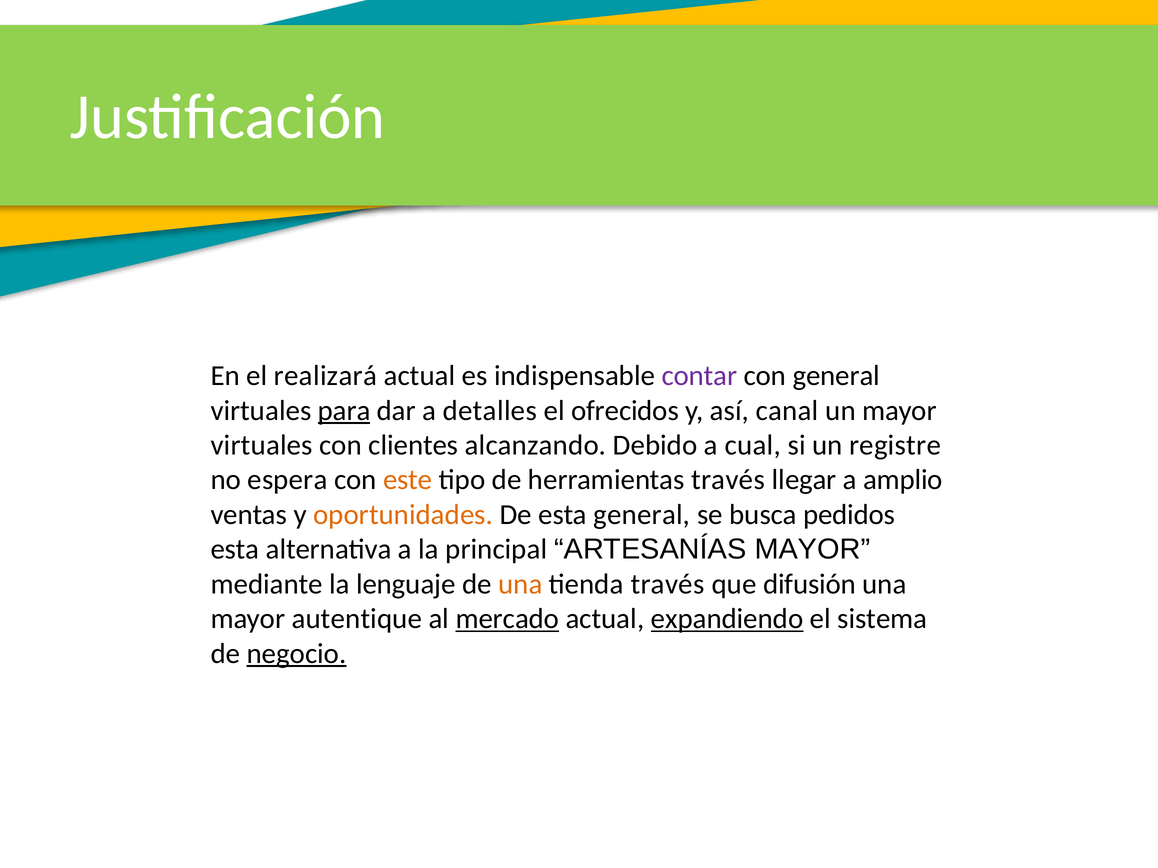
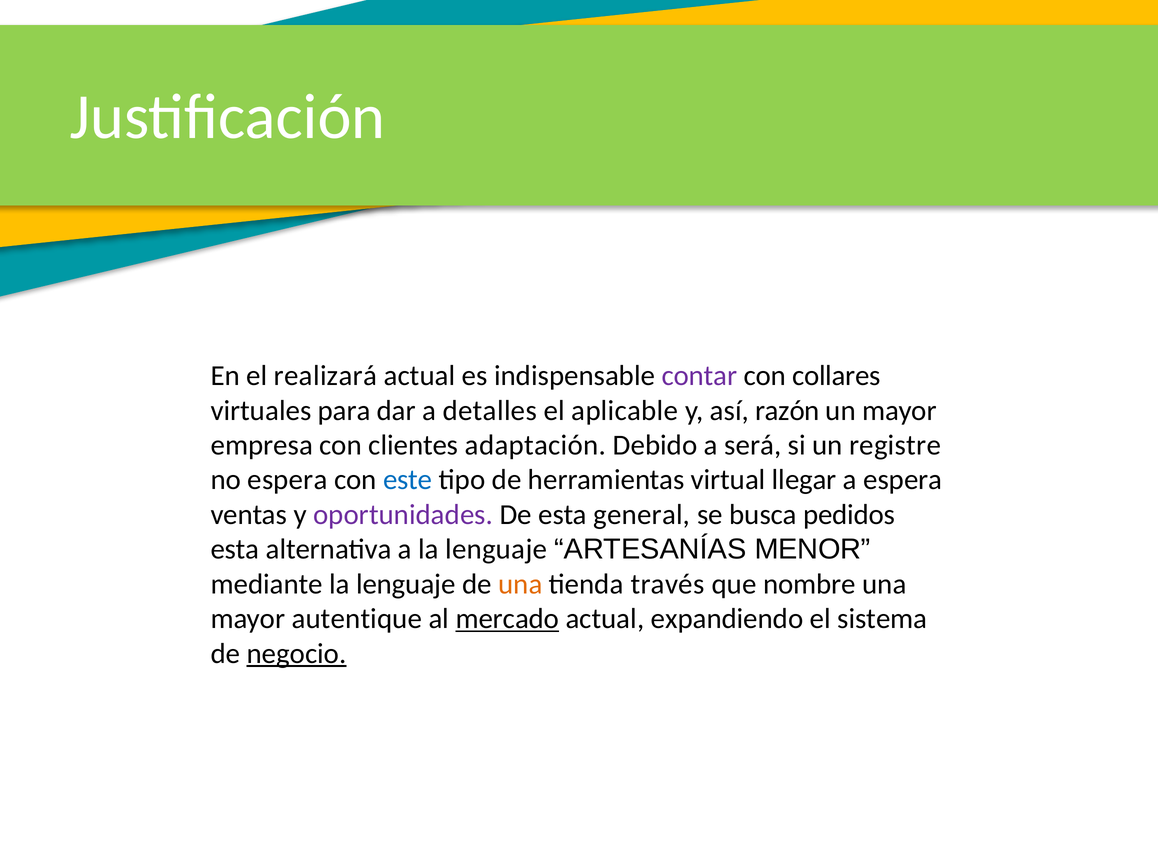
con general: general -> collares (836, 376)
para underline: present -> none (344, 411)
ofrecidos: ofrecidos -> aplicable (625, 411)
canal: canal -> razón (787, 411)
virtuales: virtuales -> empresa (262, 445)
alcanzando: alcanzando -> adaptación (535, 445)
cual: cual -> será (753, 445)
este colour: orange -> blue (408, 480)
herramientas través: través -> virtual (728, 480)
a amplio: amplio -> espera (903, 480)
oportunidades colour: orange -> purple (403, 515)
a la principal: principal -> lenguaje (496, 550)
ARTESANÍAS MAYOR: MAYOR -> MENOR (813, 550)
difusión: difusión -> nombre (809, 584)
expandiendo underline: present -> none (727, 619)
